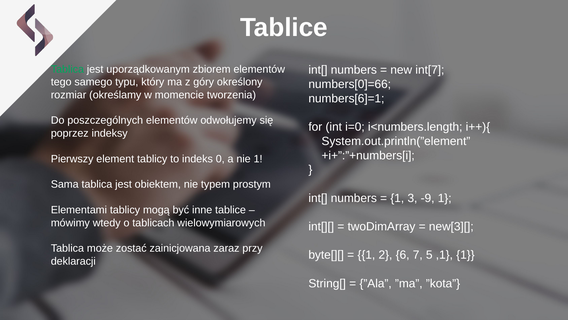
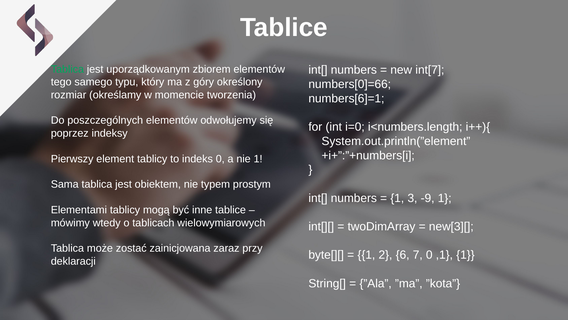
7 5: 5 -> 0 (429, 255)
